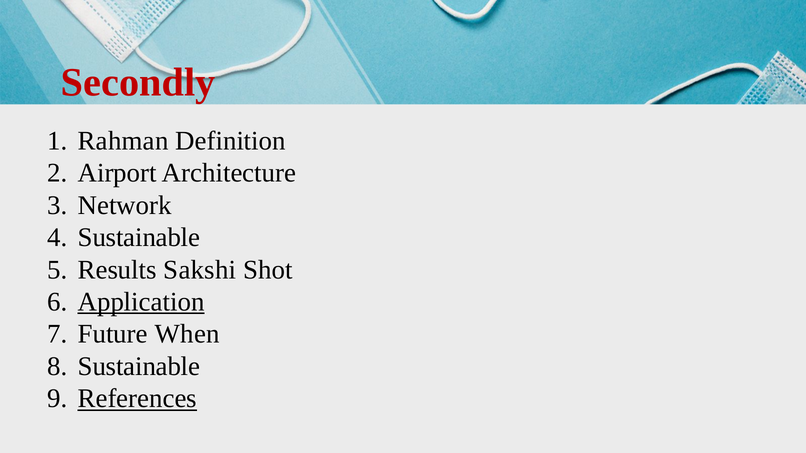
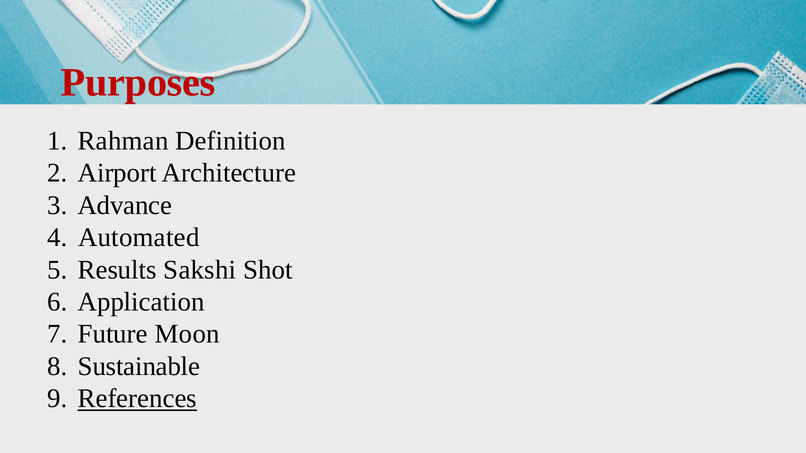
Secondly: Secondly -> Purposes (138, 83)
Network: Network -> Advance (125, 205)
Sustainable: Sustainable -> Automated (139, 238)
Application underline: present -> none (141, 302)
When: When -> Moon (187, 334)
